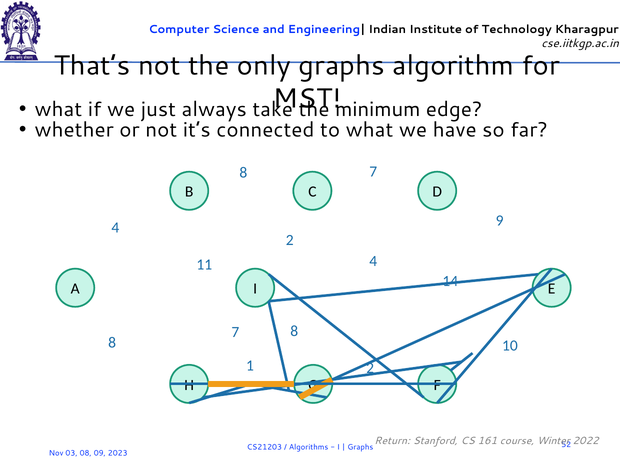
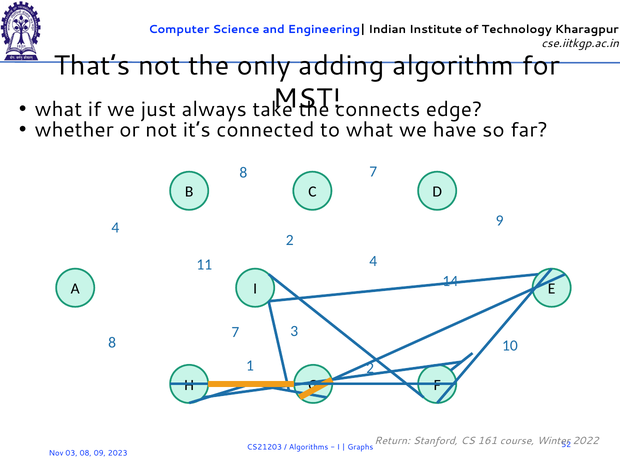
only graphs: graphs -> adding (342, 66)
minimum: minimum -> connects (378, 109)
7 8: 8 -> 3 (294, 331)
